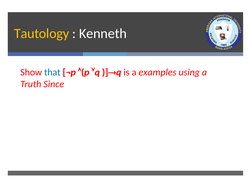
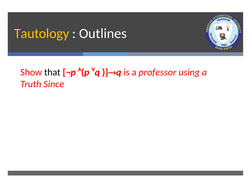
Kenneth: Kenneth -> Outlines (103, 34)
that colour: blue -> black (52, 72)
examples: examples -> professor (157, 72)
